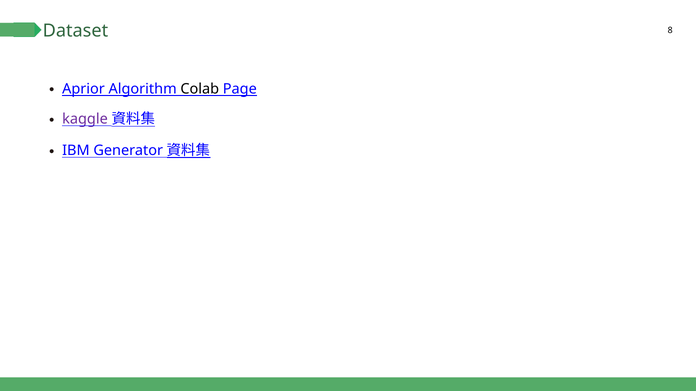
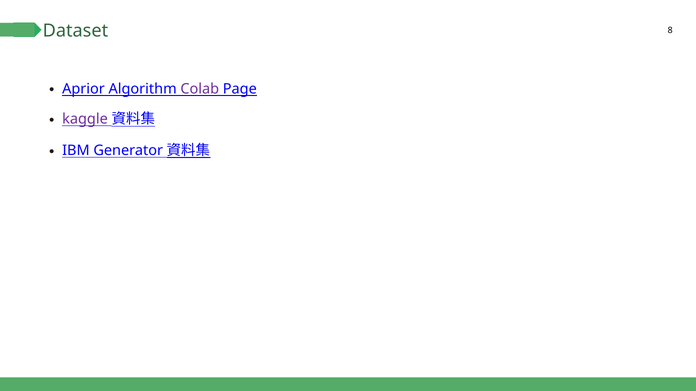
Colab colour: black -> purple (200, 89)
